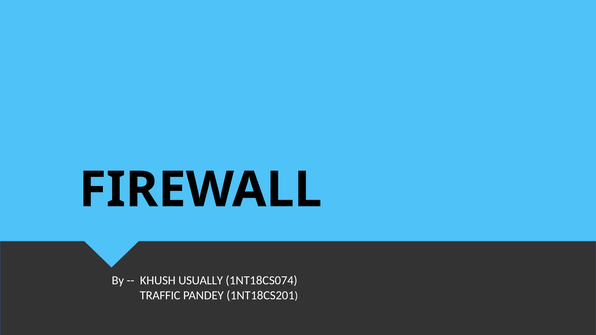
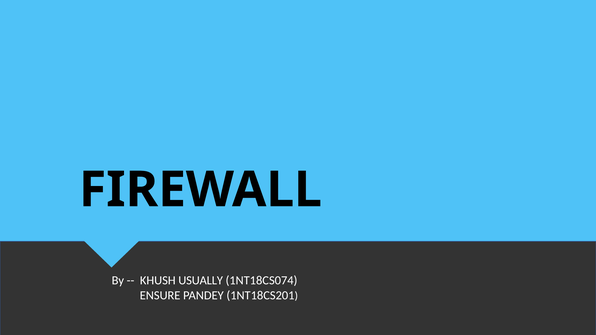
TRAFFIC: TRAFFIC -> ENSURE (160, 296)
